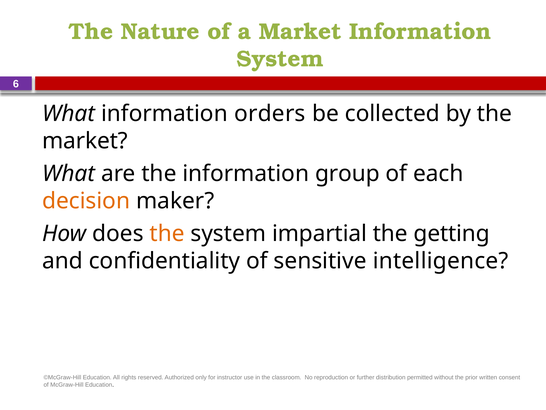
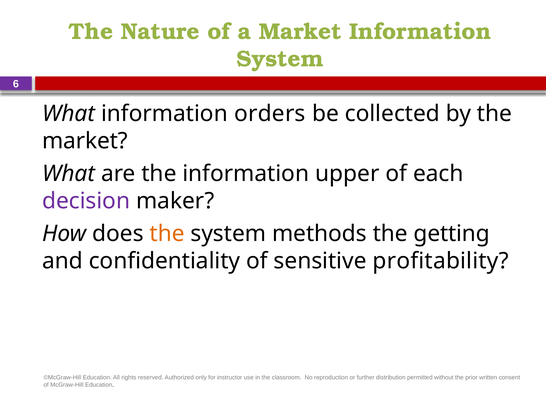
group: group -> upper (347, 173)
decision colour: orange -> purple (86, 201)
impartial: impartial -> methods (319, 233)
intelligence: intelligence -> profitability (441, 261)
